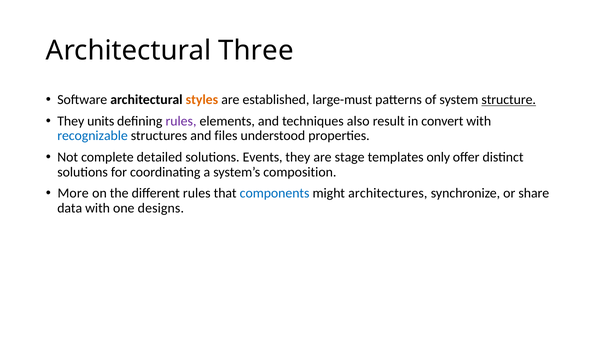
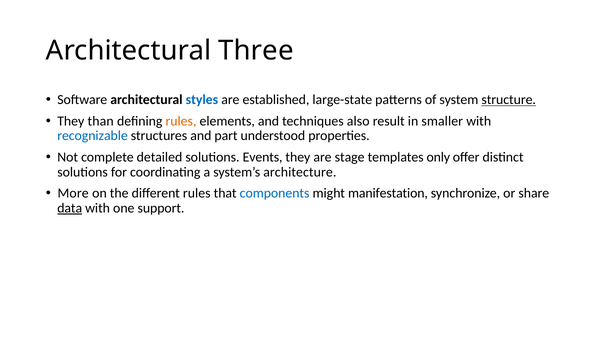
styles colour: orange -> blue (202, 100)
large-must: large-must -> large-state (342, 100)
units: units -> than (101, 121)
rules colour: purple -> orange (181, 121)
convert: convert -> smaller (442, 121)
files: files -> part (226, 136)
composition: composition -> architecture (300, 172)
architectures: architectures -> manifestation (388, 193)
data underline: none -> present (70, 208)
designs: designs -> support (161, 208)
